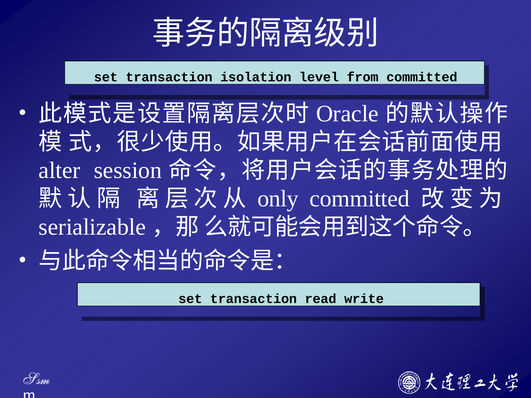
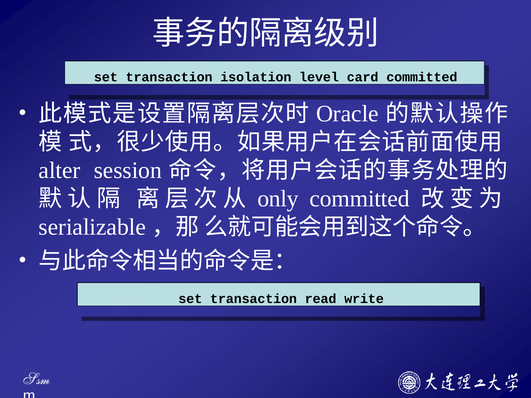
from: from -> card (363, 77)
